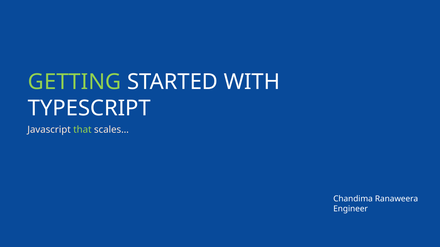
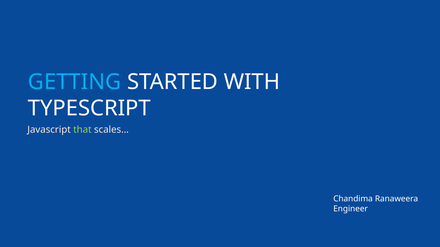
GETTING colour: light green -> light blue (75, 82)
